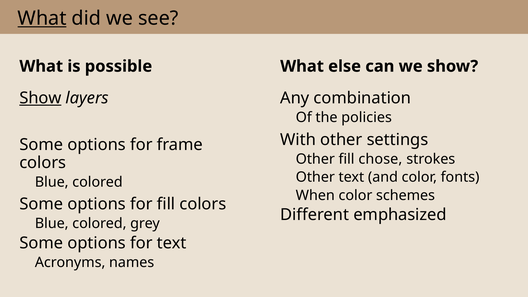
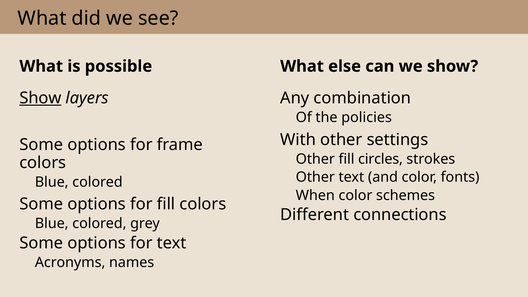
What underline: present -> none (42, 18)
chose: chose -> circles (381, 159)
emphasized: emphasized -> connections (400, 215)
